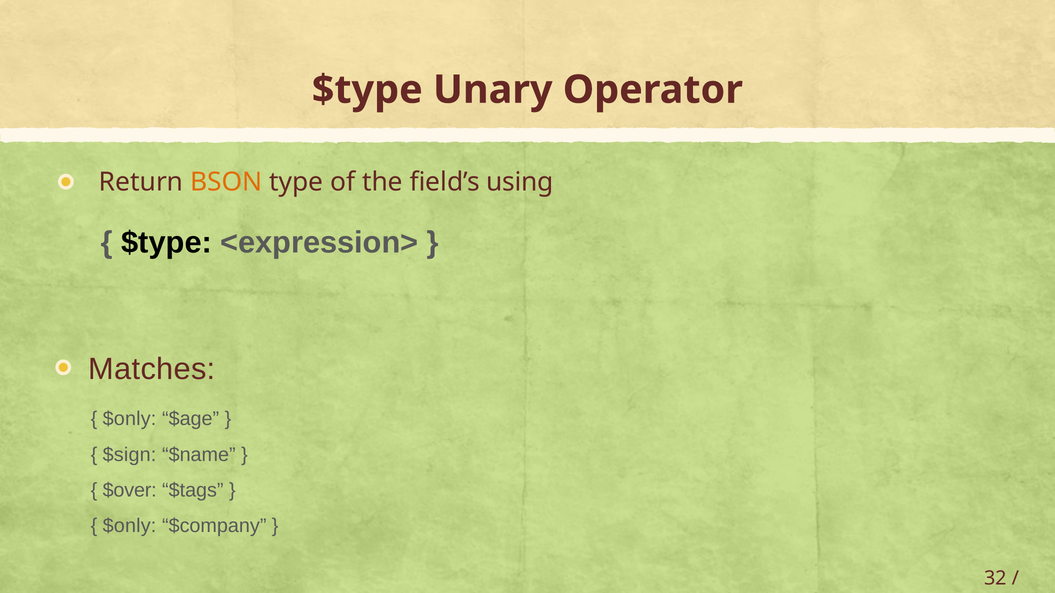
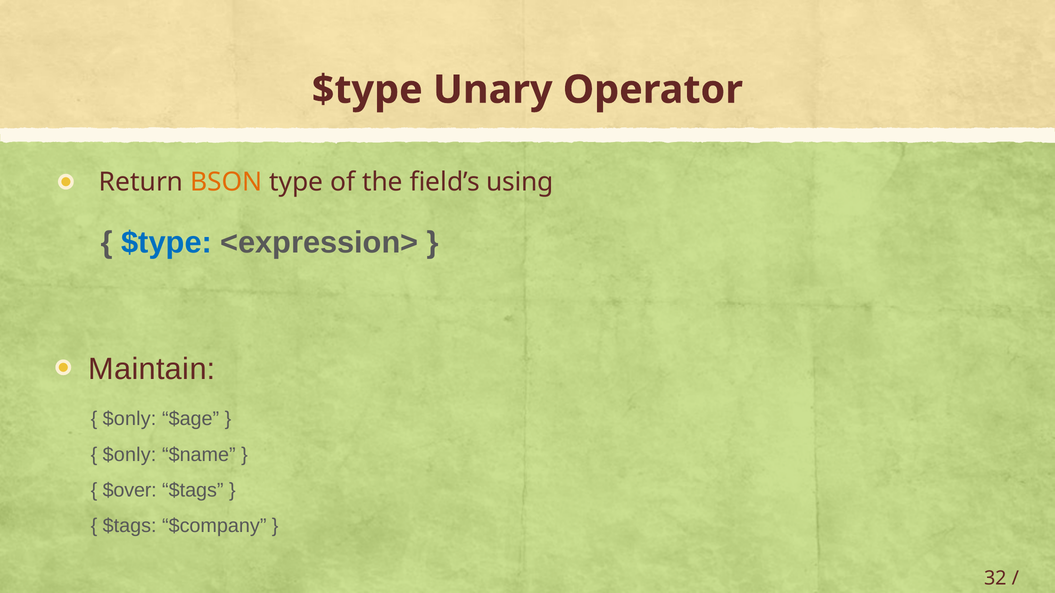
$type colour: black -> blue (167, 243)
Matches: Matches -> Maintain (152, 370)
$sign: $sign -> $only (130, 455)
$only: $only -> $tags (130, 526)
